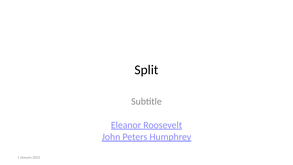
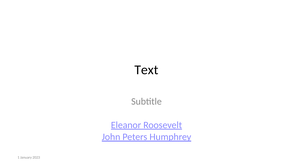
Split: Split -> Text (146, 70)
